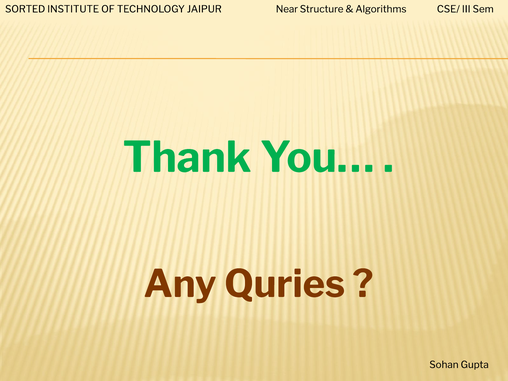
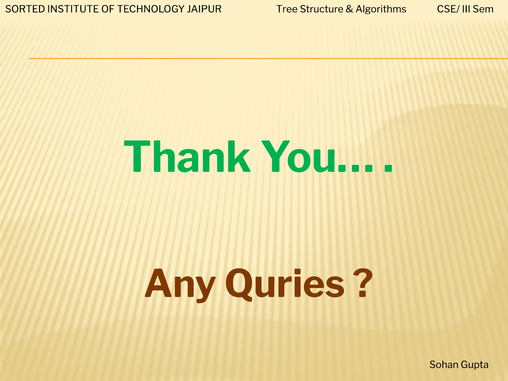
Near: Near -> Tree (287, 9)
